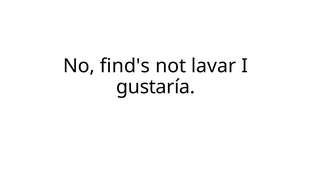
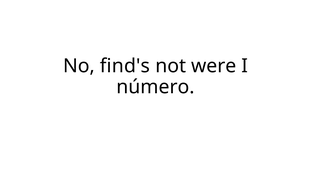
lavar: lavar -> were (214, 66)
gustaría: gustaría -> número (156, 87)
